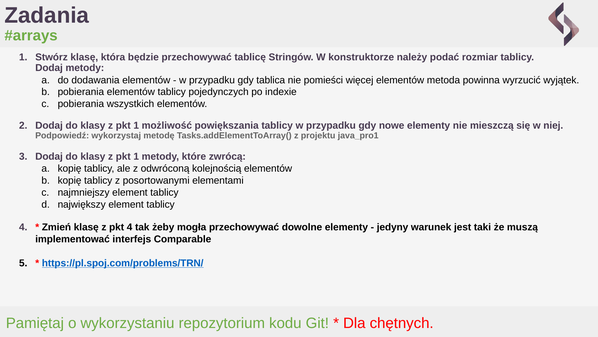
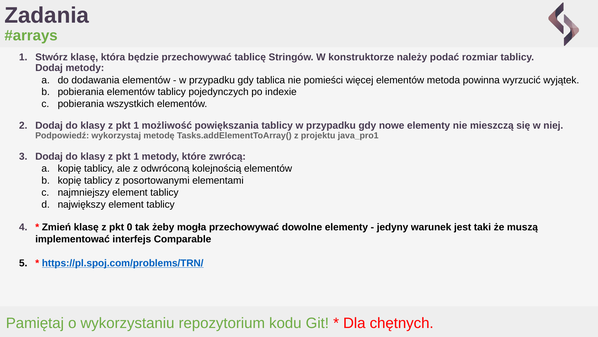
pkt 4: 4 -> 0 (130, 227)
